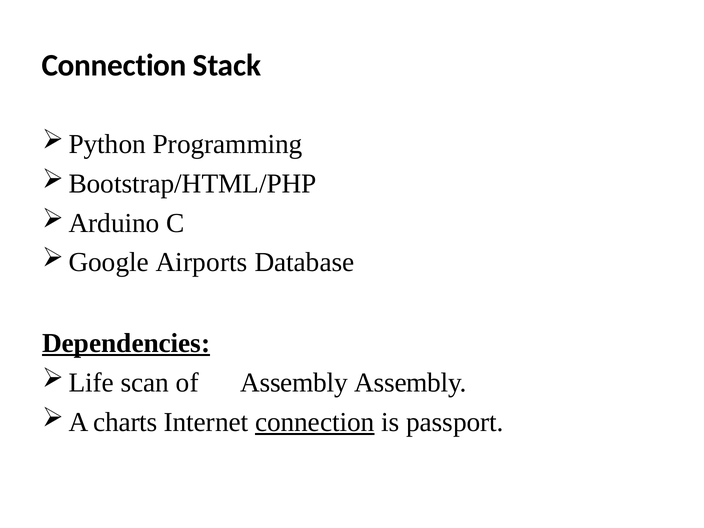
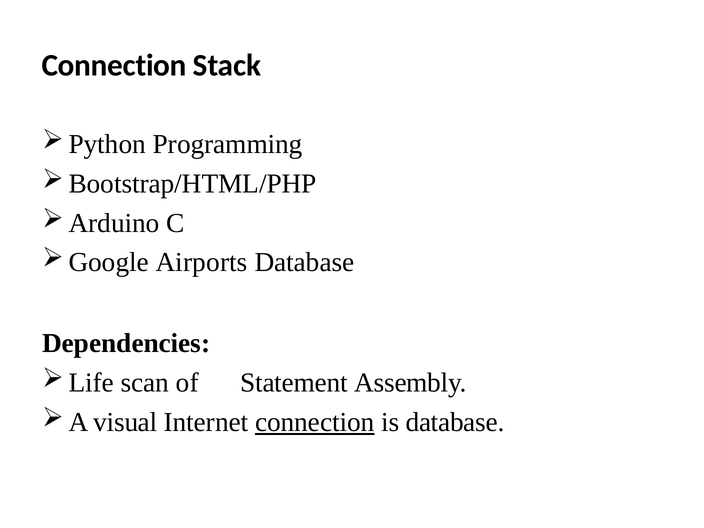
Dependencies underline: present -> none (126, 343)
of Assembly: Assembly -> Statement (294, 383)
charts: charts -> visual (125, 422)
is passport: passport -> database (455, 422)
